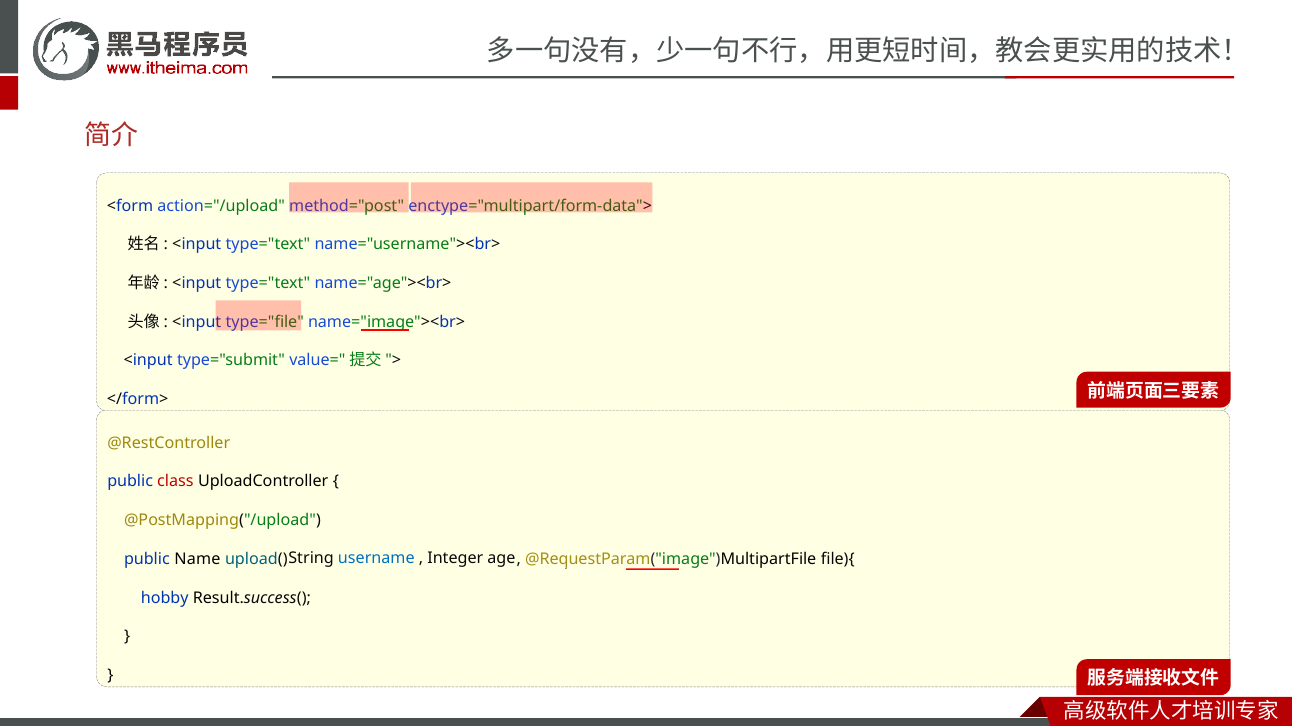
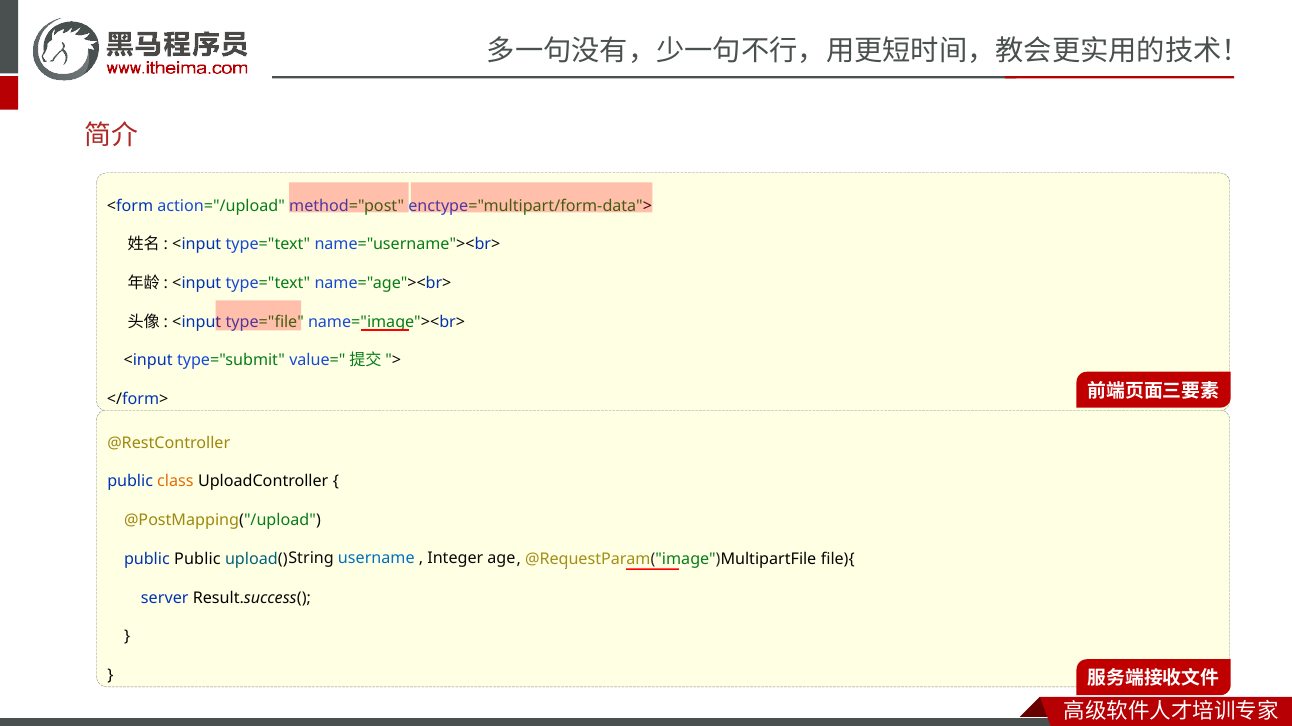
class colour: red -> orange (175, 482)
public Name: Name -> Public (197, 560)
hobby: hobby -> server (165, 598)
